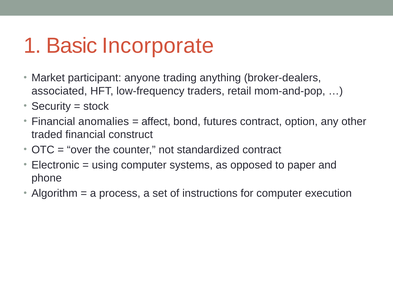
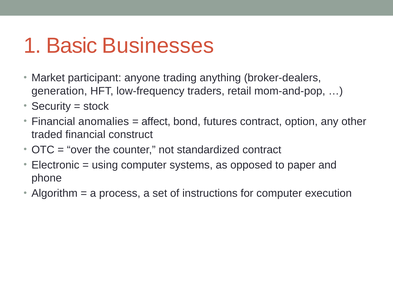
Incorporate: Incorporate -> Businesses (158, 46)
associated: associated -> generation (59, 91)
